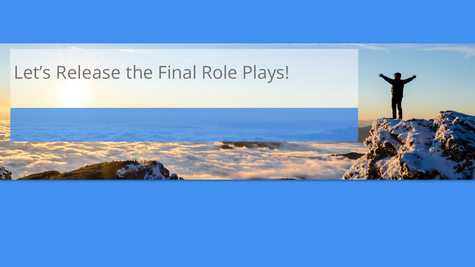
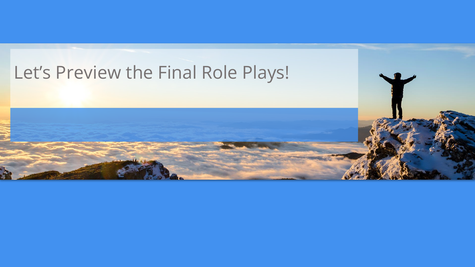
Release: Release -> Preview (88, 73)
